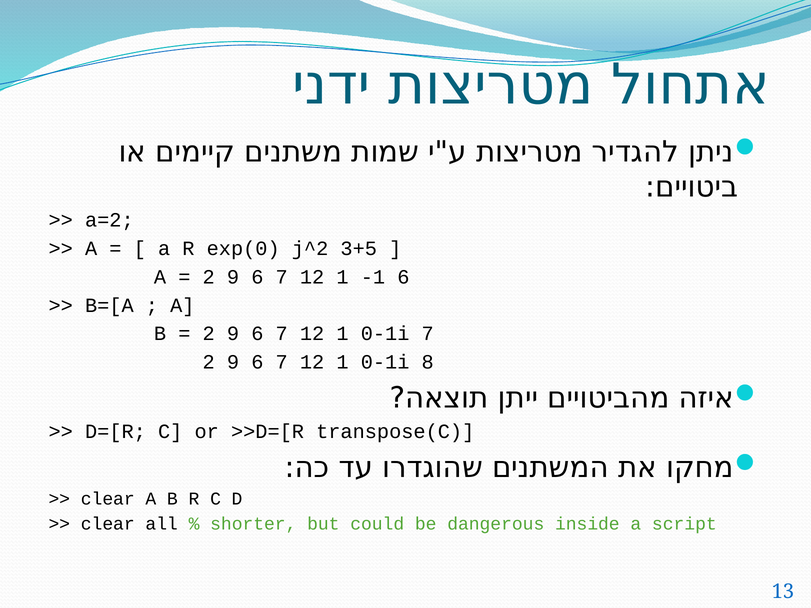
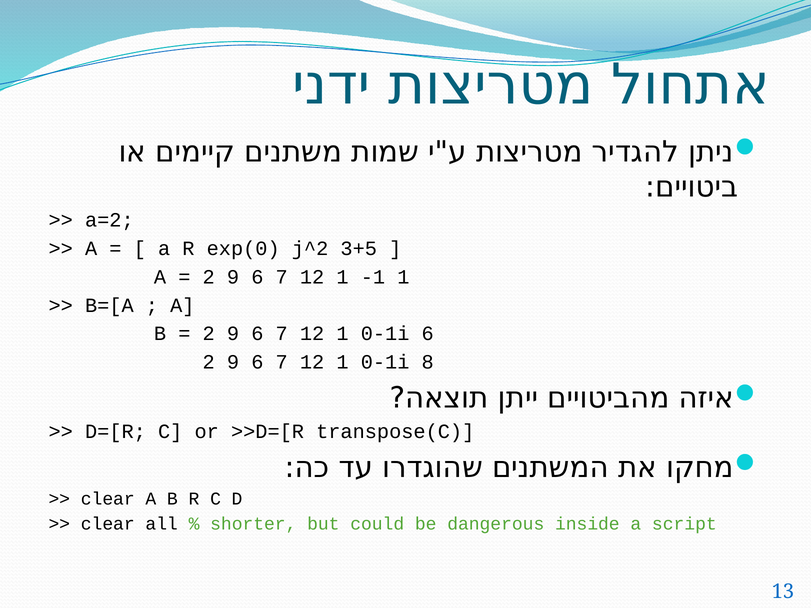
-1 6: 6 -> 1 (403, 277)
0-1i 7: 7 -> 6 (428, 334)
